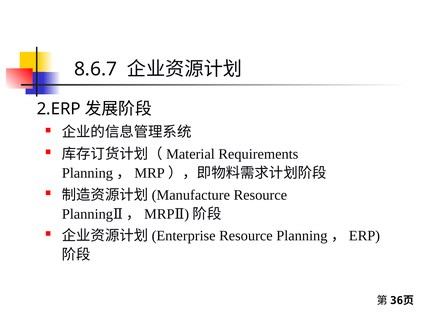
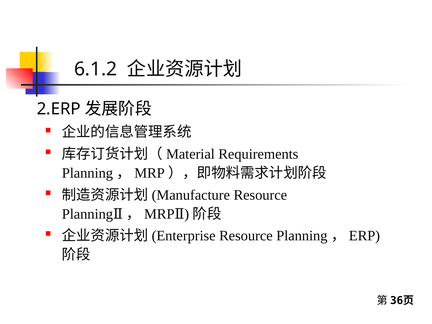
8.6.7: 8.6.7 -> 6.1.2 (96, 69)
